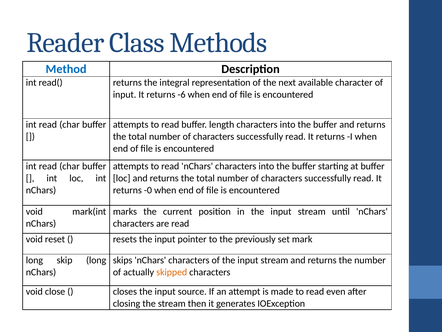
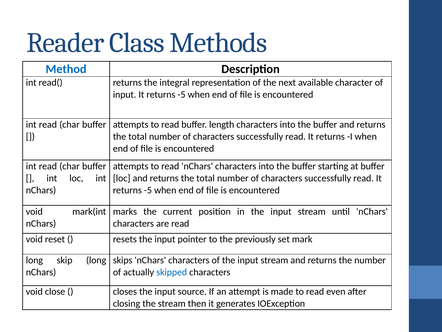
input It returns -6: -6 -> -5 (182, 95)
-0: -0 -> -5 (148, 190)
skipped colour: orange -> blue (172, 272)
